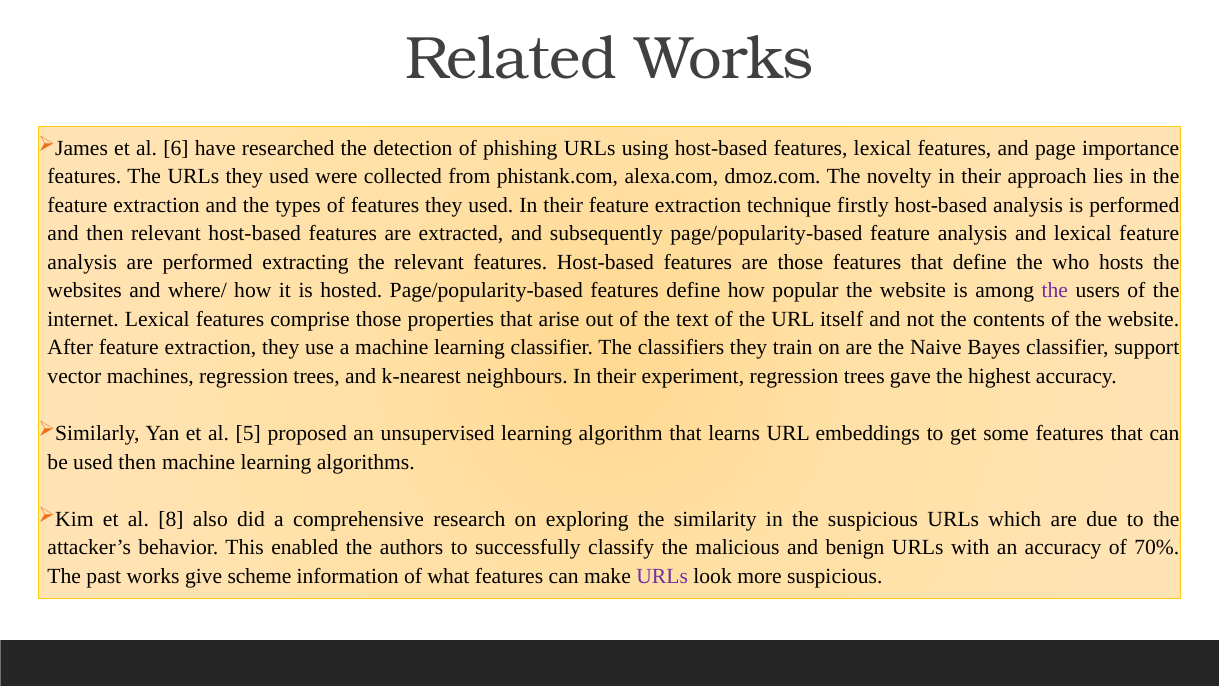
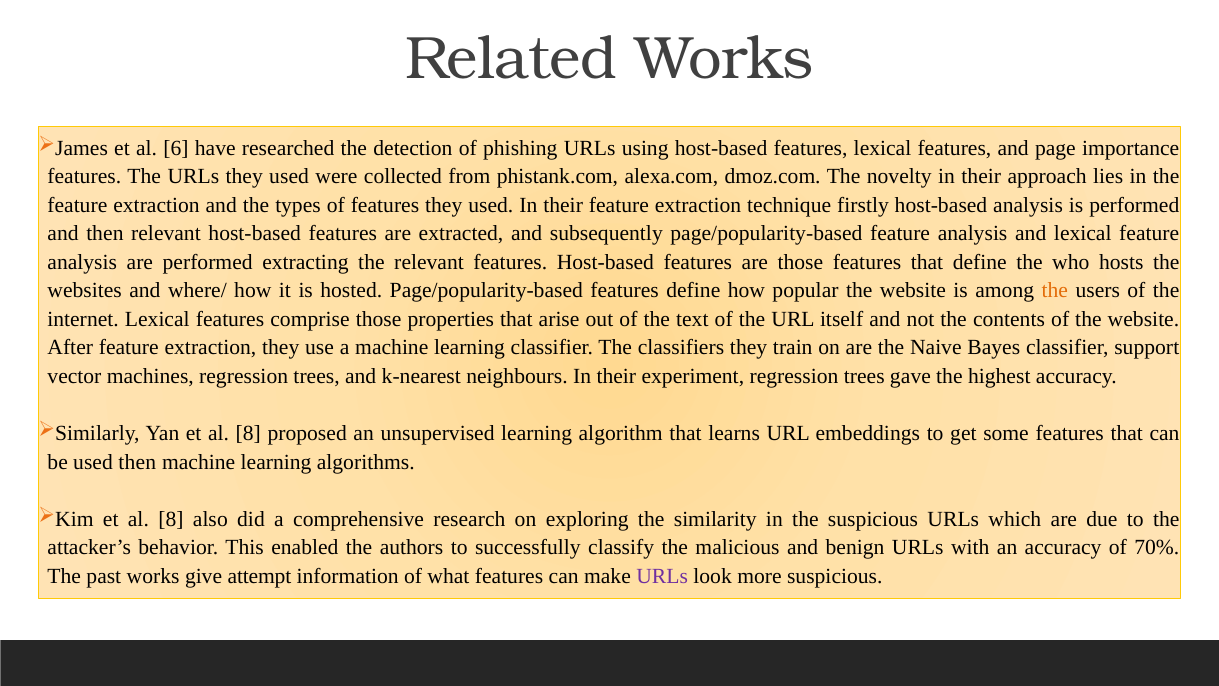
the colour: purple -> orange (1055, 291)
Yan et al 5: 5 -> 8 (248, 433)
scheme: scheme -> attempt (259, 576)
